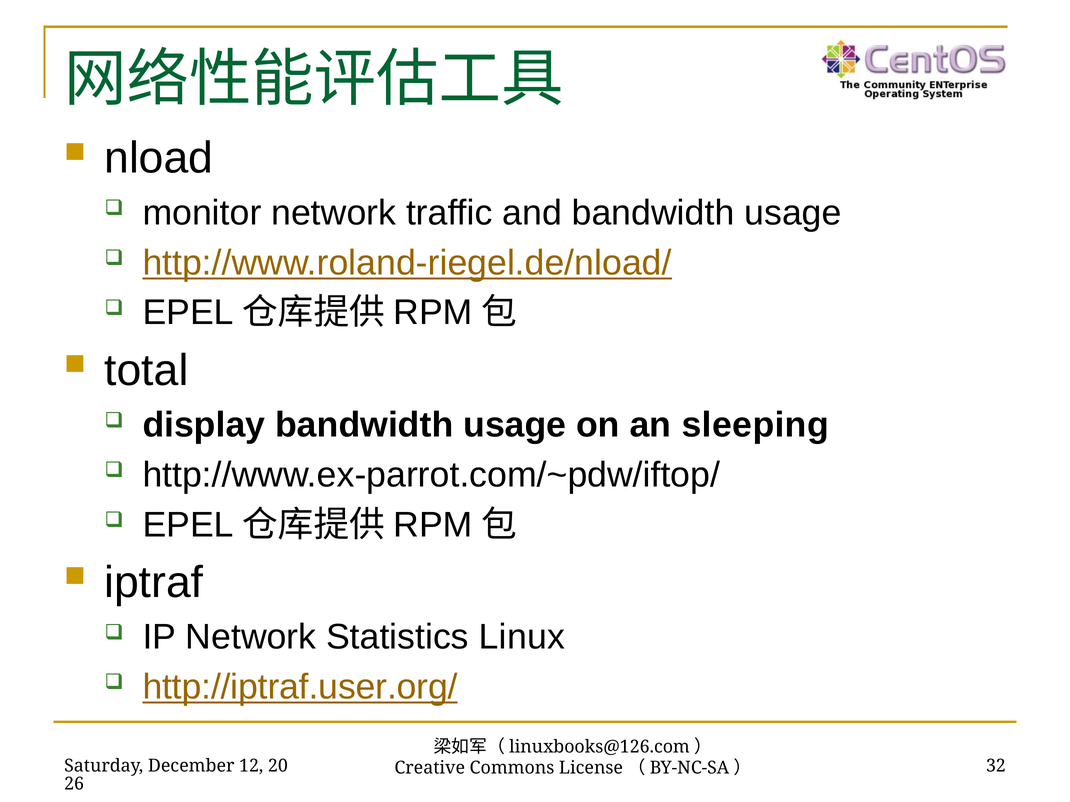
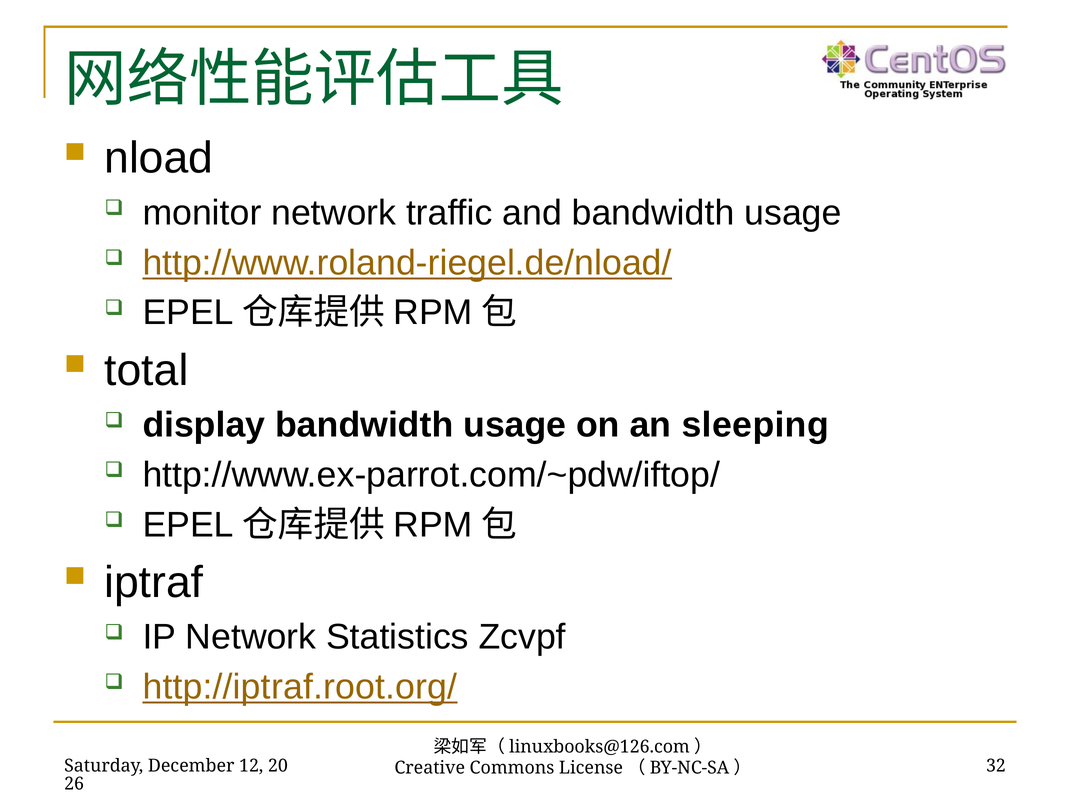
Linux: Linux -> Zcvpf (522, 637)
http://iptraf.user.org/: http://iptraf.user.org/ -> http://iptraf.root.org/ (300, 687)
